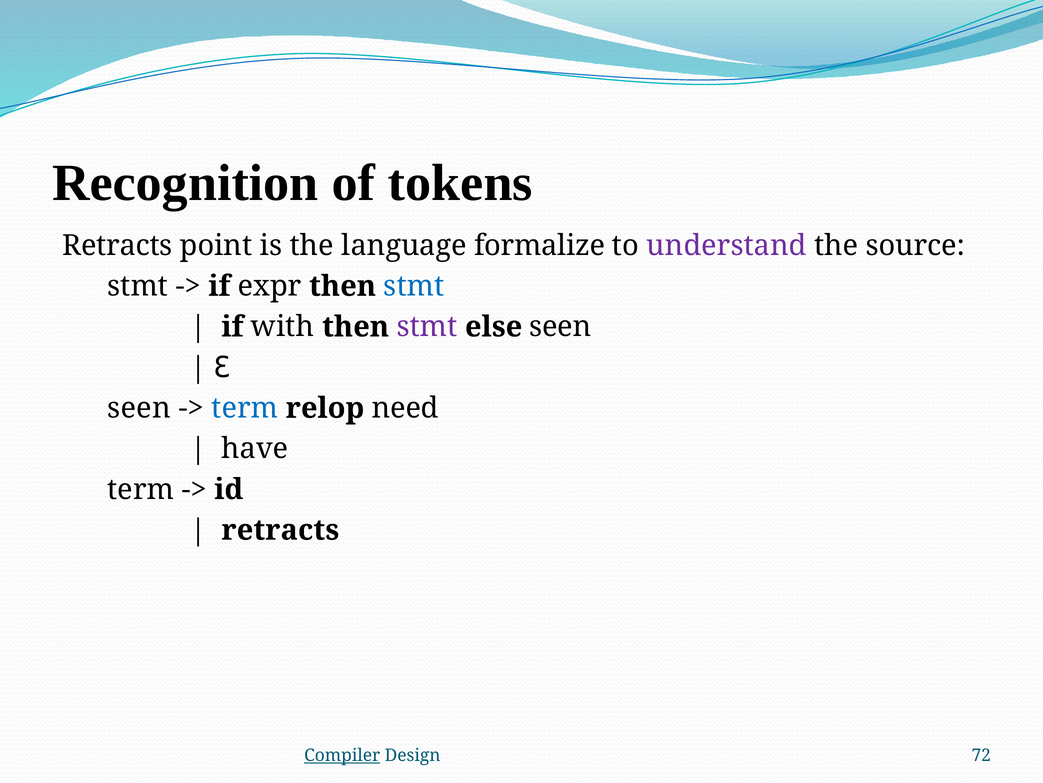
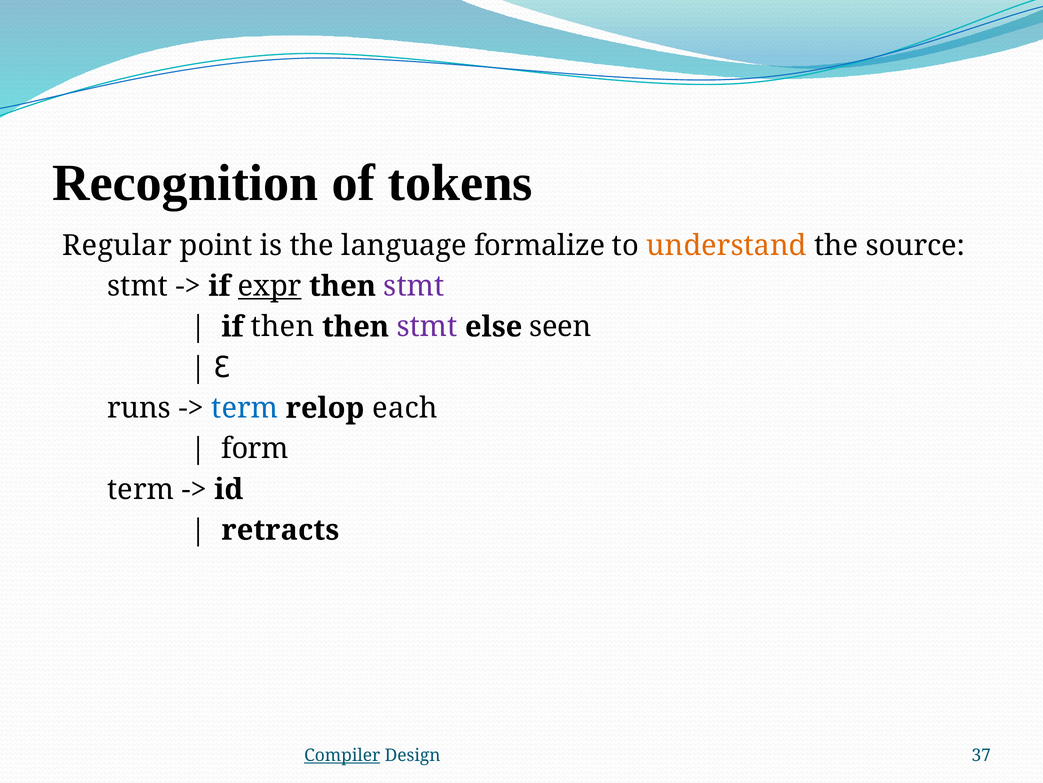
Retracts: Retracts -> Regular (117, 245)
understand colour: purple -> orange (727, 245)
expr underline: none -> present (270, 286)
stmt colour: blue -> purple (414, 286)
if with: with -> then (283, 327)
seen: seen -> runs (139, 408)
need: need -> each (405, 408)
have: have -> form (255, 448)
72: 72 -> 37 (981, 755)
